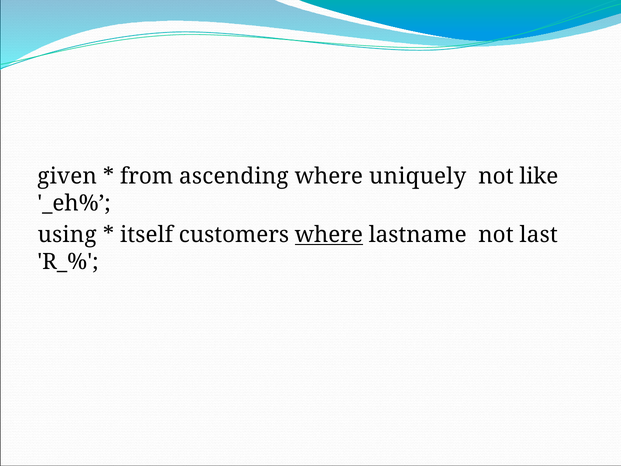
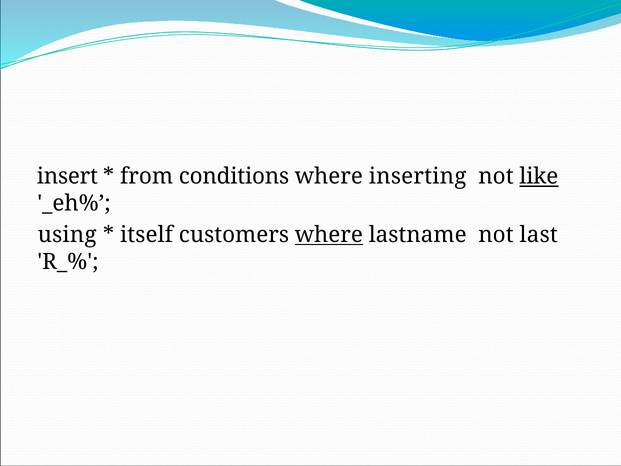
given: given -> insert (67, 176)
ascending: ascending -> conditions (234, 176)
uniquely: uniquely -> inserting (418, 176)
like underline: none -> present (539, 176)
